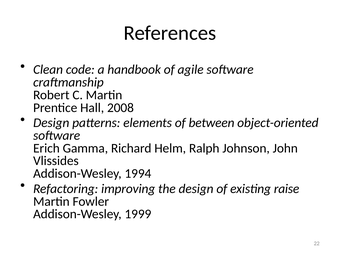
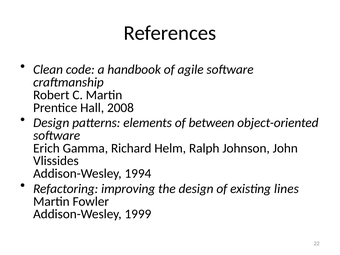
raise: raise -> lines (286, 189)
